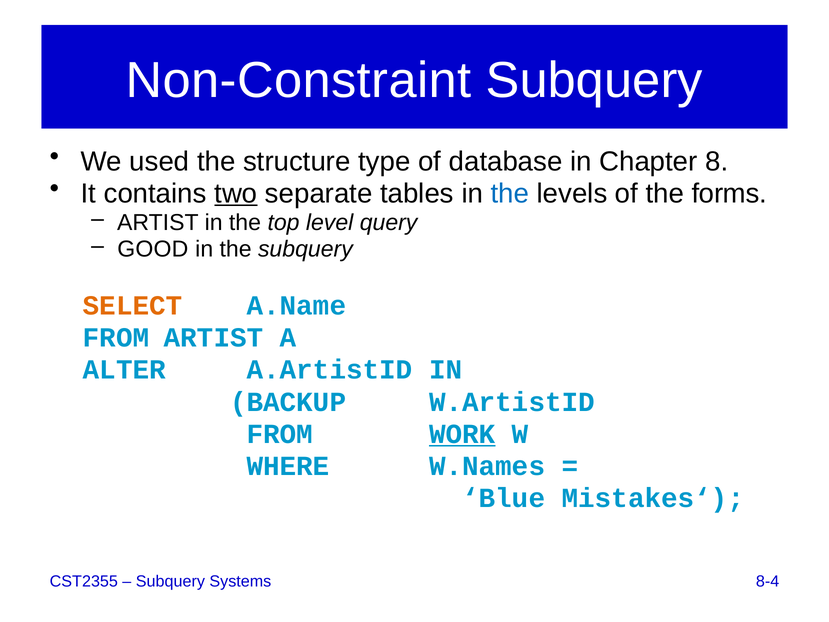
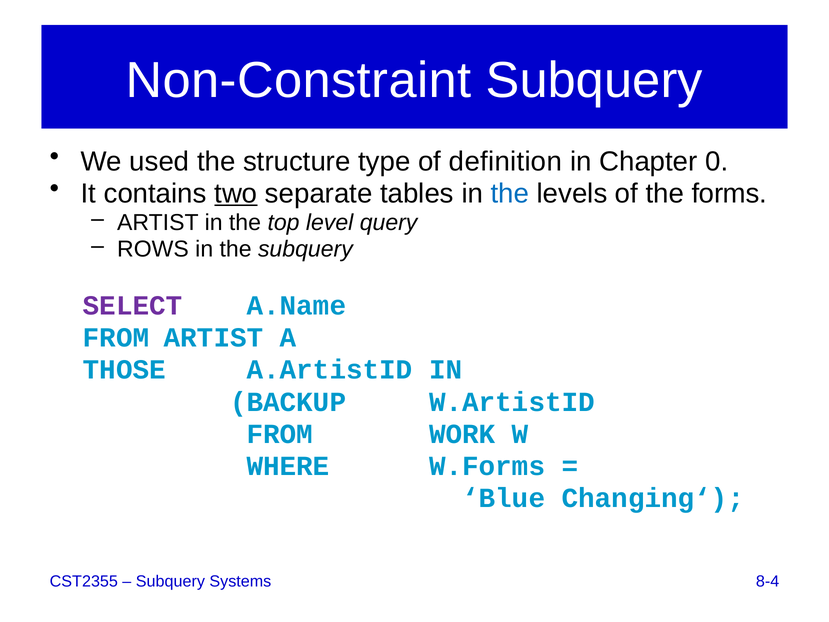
database: database -> definition (505, 161)
8: 8 -> 0 (717, 161)
GOOD: GOOD -> ROWS (153, 249)
SELECT colour: orange -> purple (133, 306)
ALTER: ALTER -> THOSE (124, 370)
WORK underline: present -> none (462, 434)
W.Names: W.Names -> W.Forms (487, 466)
Mistakes‘: Mistakes‘ -> Changing‘ (653, 498)
